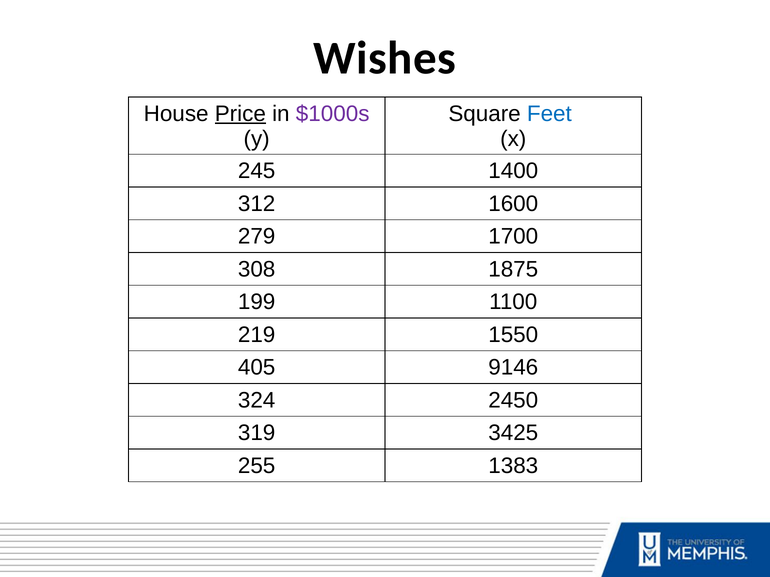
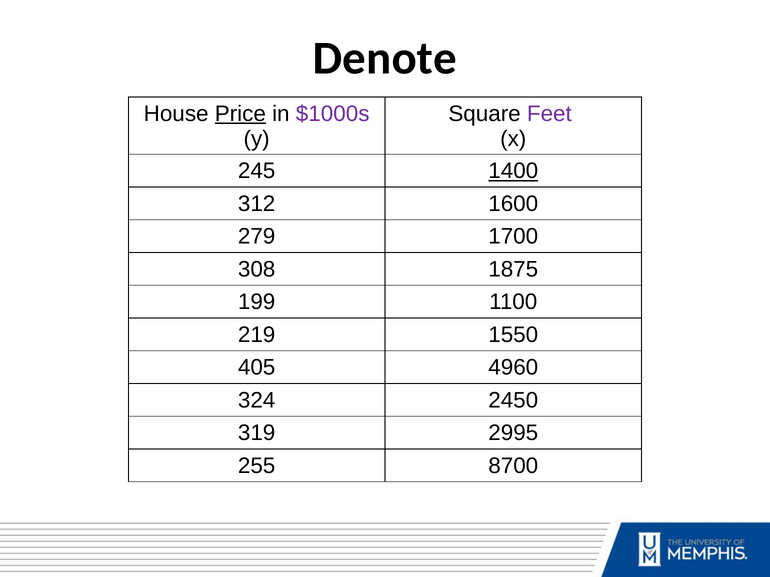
Wishes: Wishes -> Denote (385, 59)
Feet colour: blue -> purple (549, 114)
1400 underline: none -> present (513, 171)
9146: 9146 -> 4960 (513, 368)
3425: 3425 -> 2995 (513, 433)
1383: 1383 -> 8700 (513, 466)
